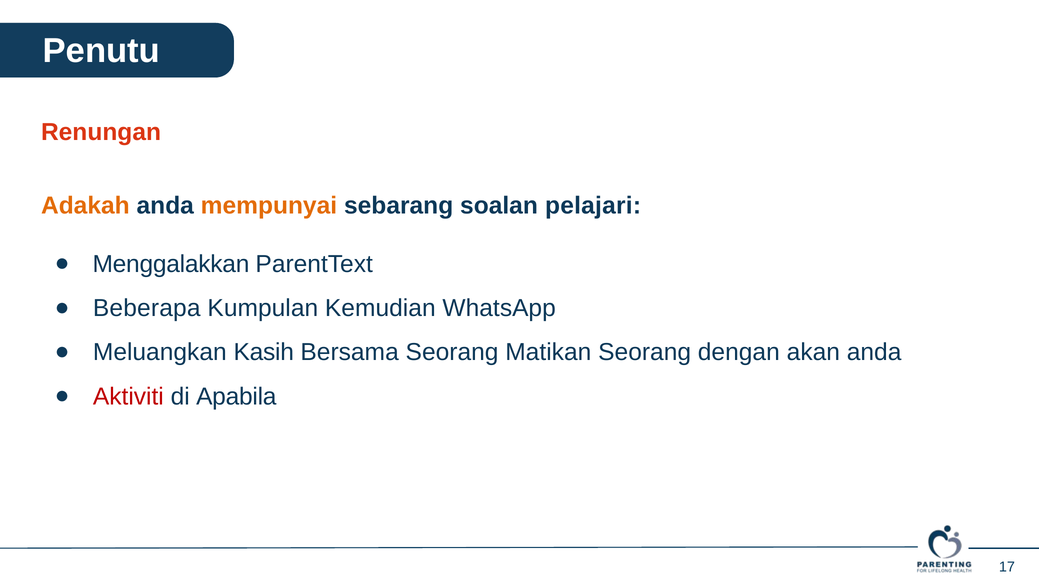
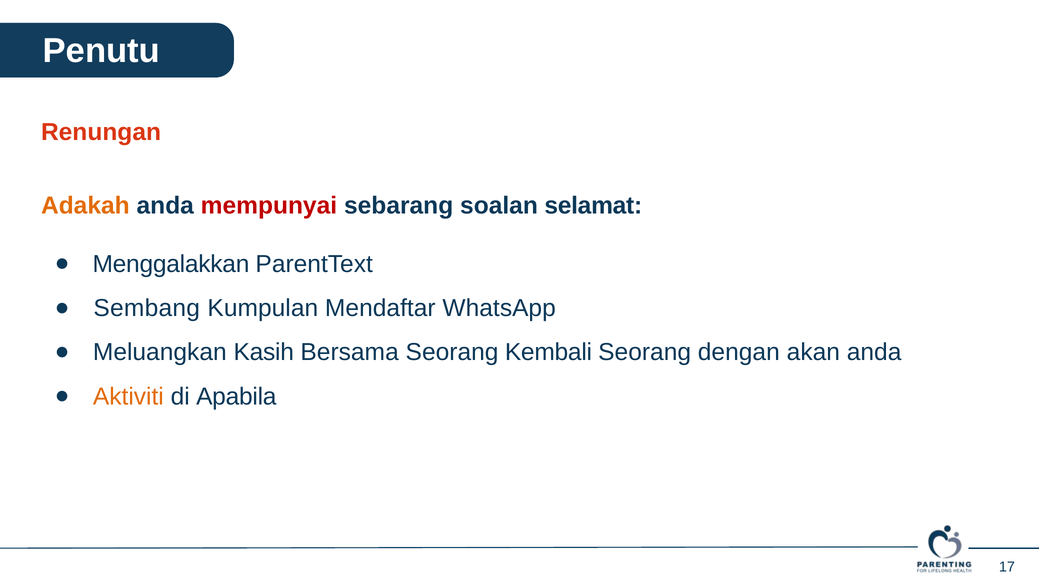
mempunyai colour: orange -> red (269, 206)
pelajari: pelajari -> selamat (593, 206)
Beberapa: Beberapa -> Sembang (147, 308)
Kemudian: Kemudian -> Mendaftar (380, 308)
Matikan: Matikan -> Kembali (548, 353)
Aktiviti colour: red -> orange (128, 397)
